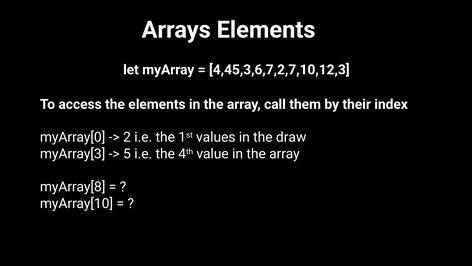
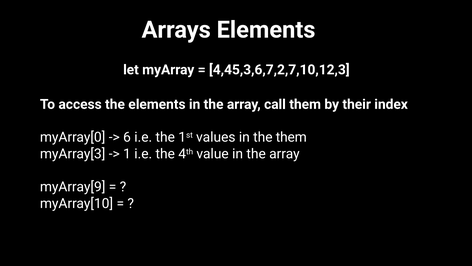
2: 2 -> 6 (127, 137)
the draw: draw -> them (291, 137)
5: 5 -> 1 (127, 154)
myArray[8: myArray[8 -> myArray[9 (73, 187)
